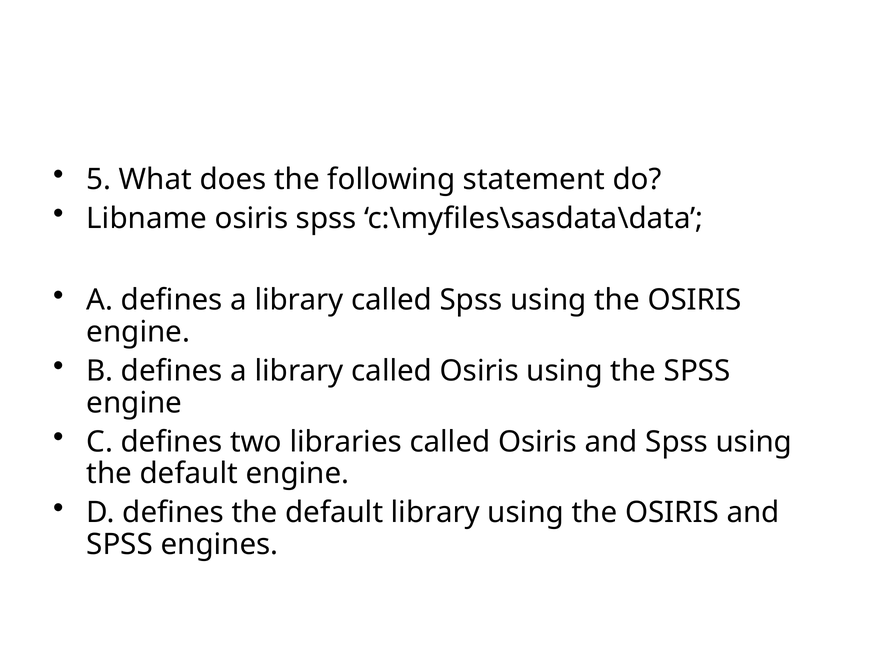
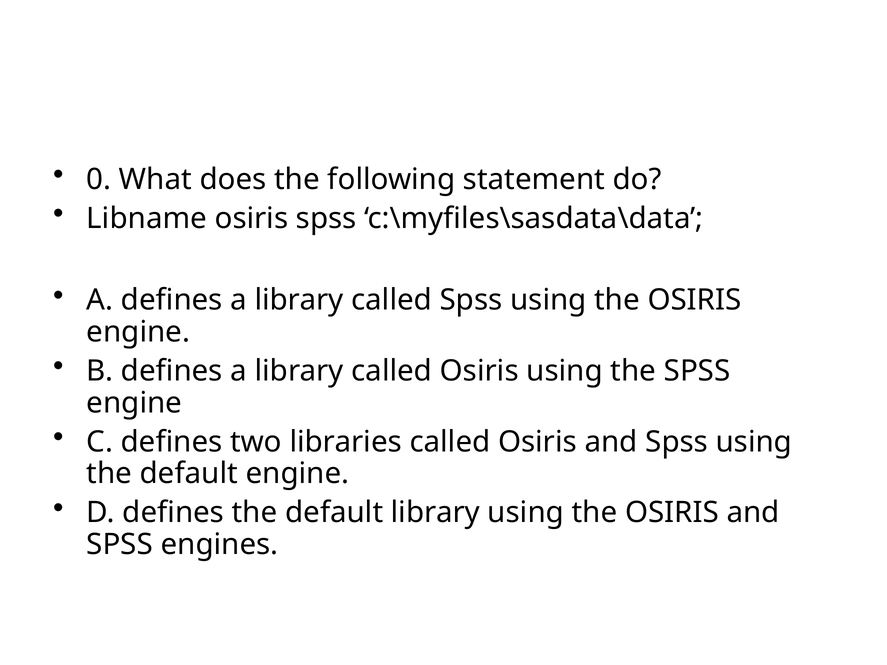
5: 5 -> 0 (99, 179)
